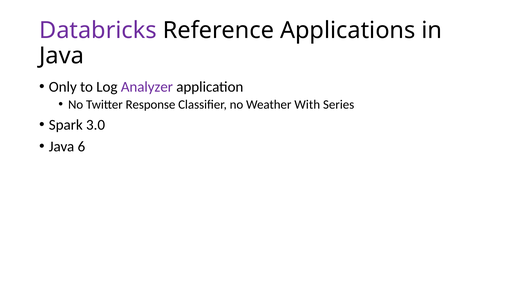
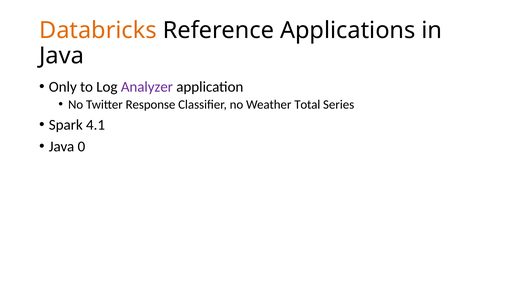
Databricks colour: purple -> orange (98, 30)
With: With -> Total (307, 105)
3.0: 3.0 -> 4.1 (96, 125)
6: 6 -> 0 (81, 147)
